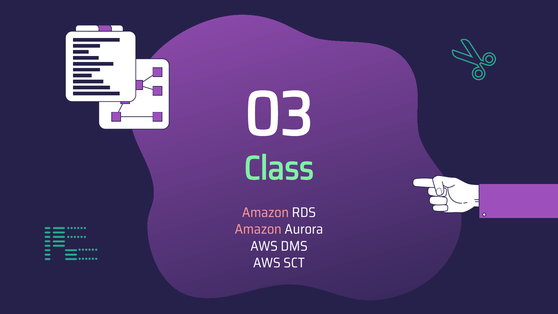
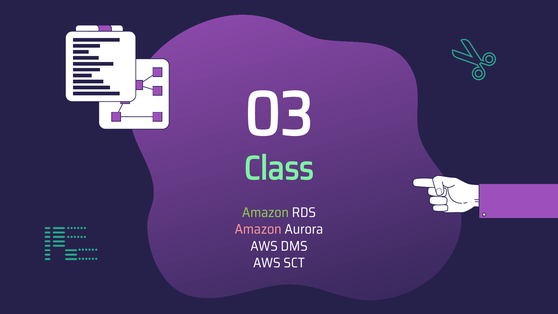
Amazon colour: pink -> light green (265, 213)
